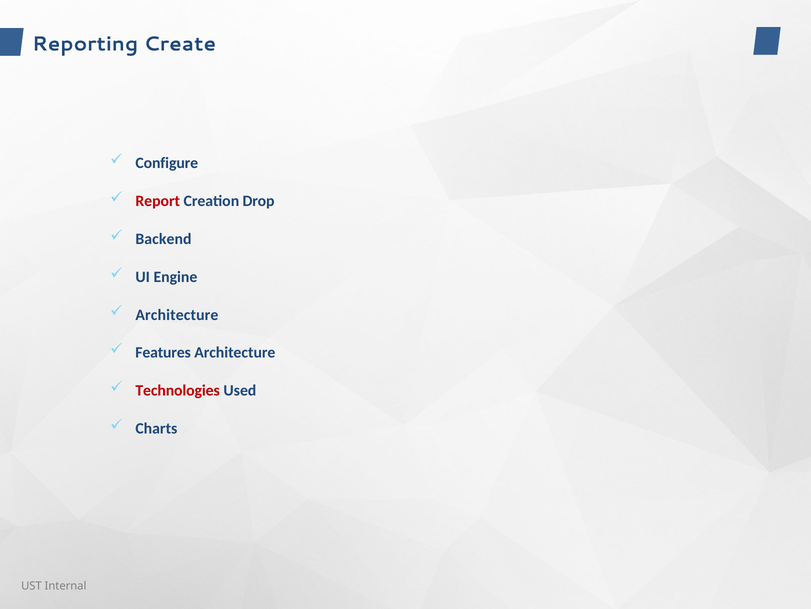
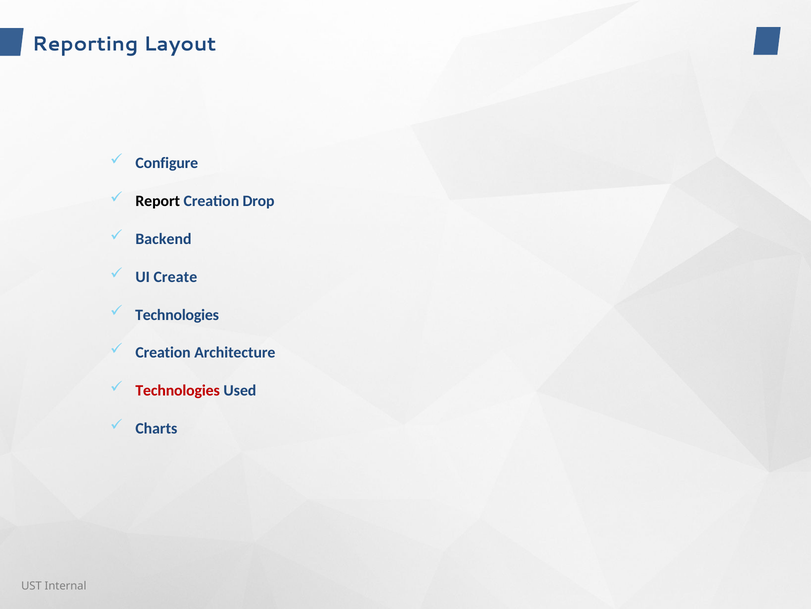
Create: Create -> Layout (180, 44)
Report colour: red -> black (158, 201)
Engine: Engine -> Create (175, 277)
Architecture: Architecture -> Technologies (177, 314)
Features: Features -> Creation (163, 352)
